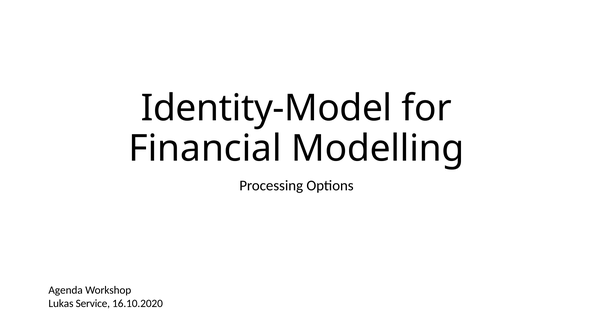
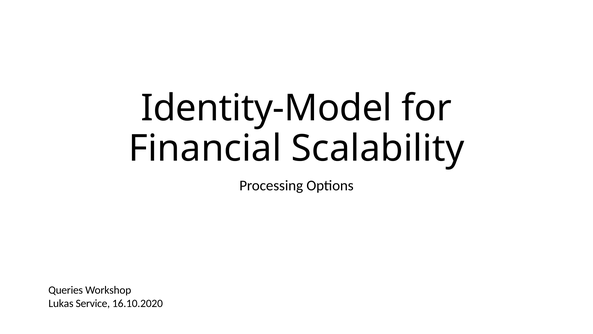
Modelling: Modelling -> Scalability (378, 148)
Agenda: Agenda -> Queries (66, 290)
